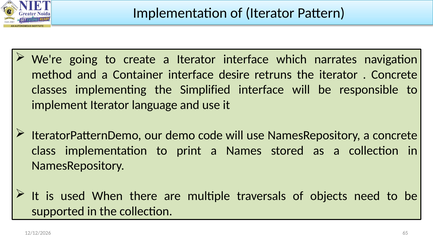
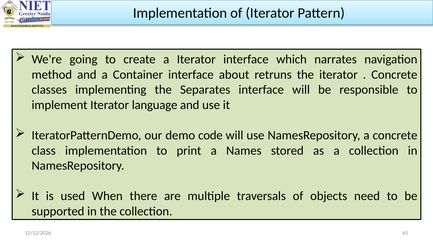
desire: desire -> about (234, 74)
Simplified: Simplified -> Separates (205, 90)
